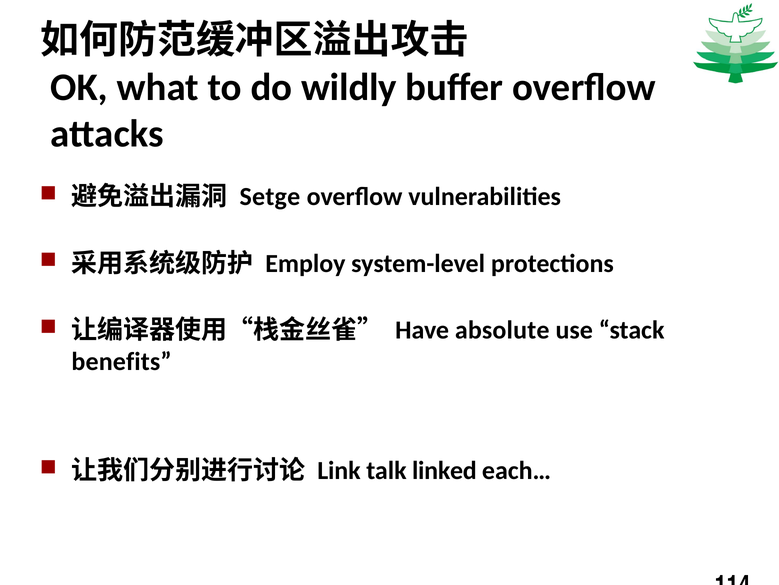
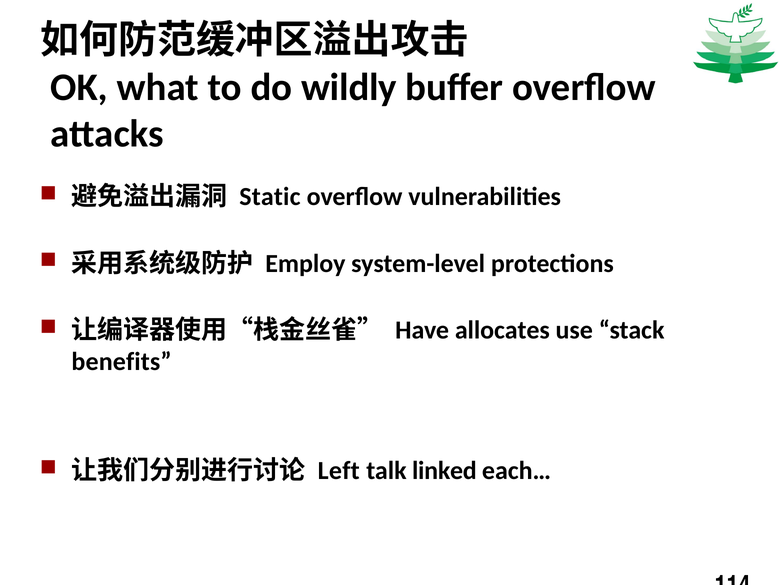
Setge: Setge -> Static (270, 197)
absolute: absolute -> allocates (502, 330)
Link: Link -> Left (339, 470)
